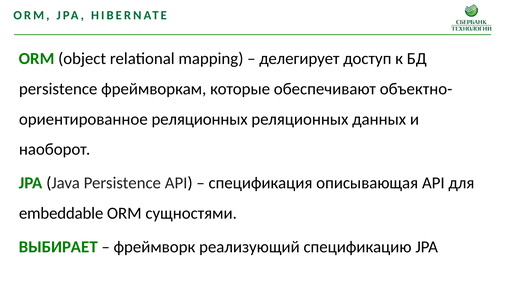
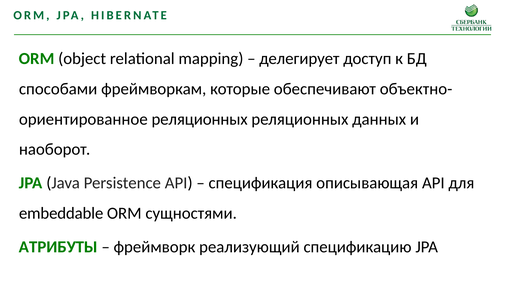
persistence: persistence -> способами (58, 89)
ВЫБИРАЕТ: ВЫБИРАЕТ -> АТРИБУТЫ (58, 247)
